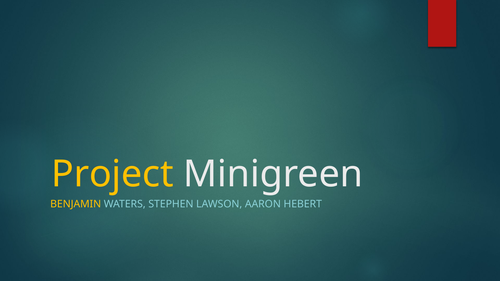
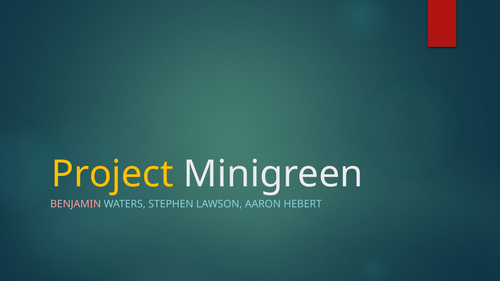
BENJAMIN colour: yellow -> pink (76, 204)
